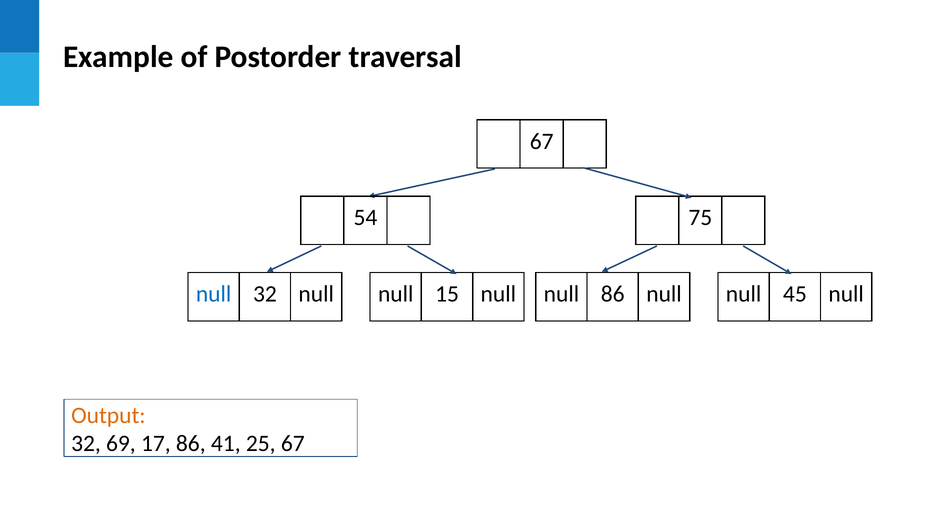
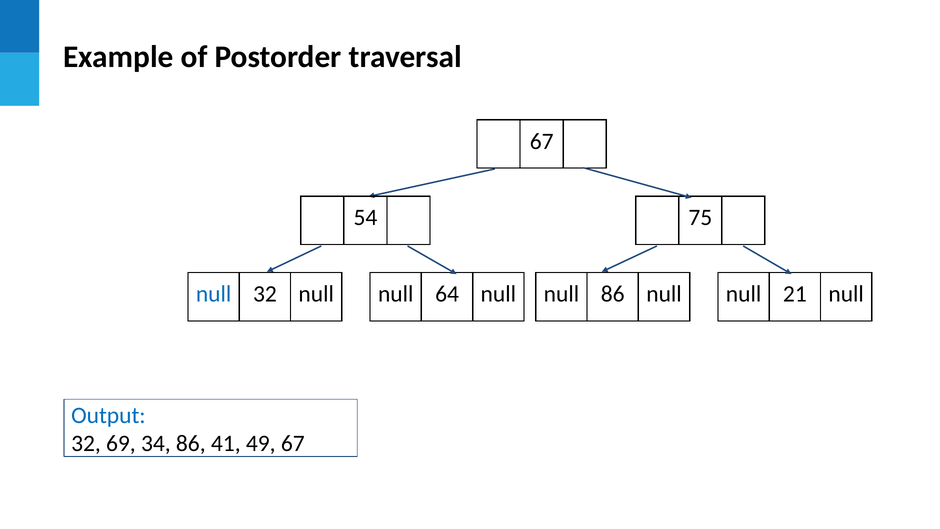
15: 15 -> 64 (447, 294)
45: 45 -> 21 (795, 294)
Output colour: orange -> blue (108, 415)
17: 17 -> 34 (156, 443)
25: 25 -> 49 (261, 443)
